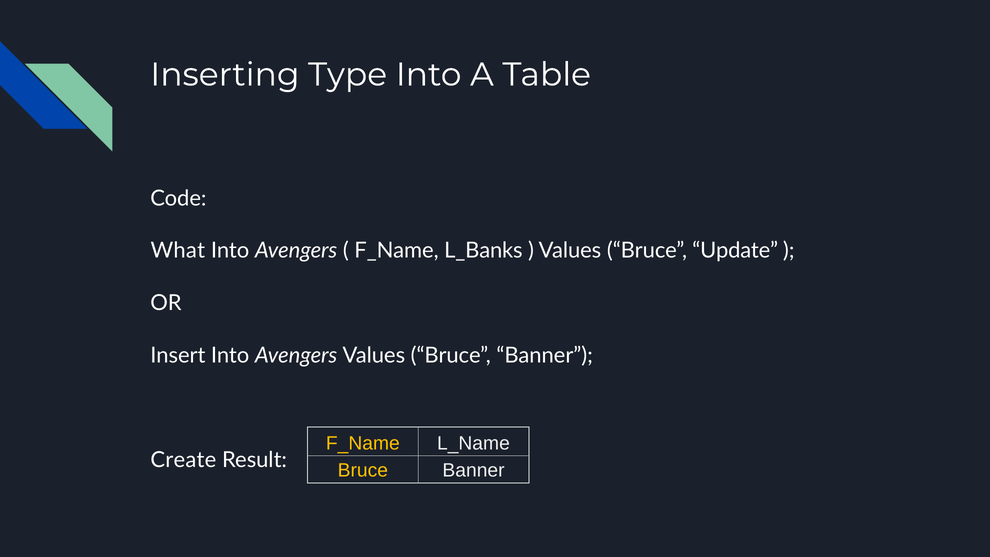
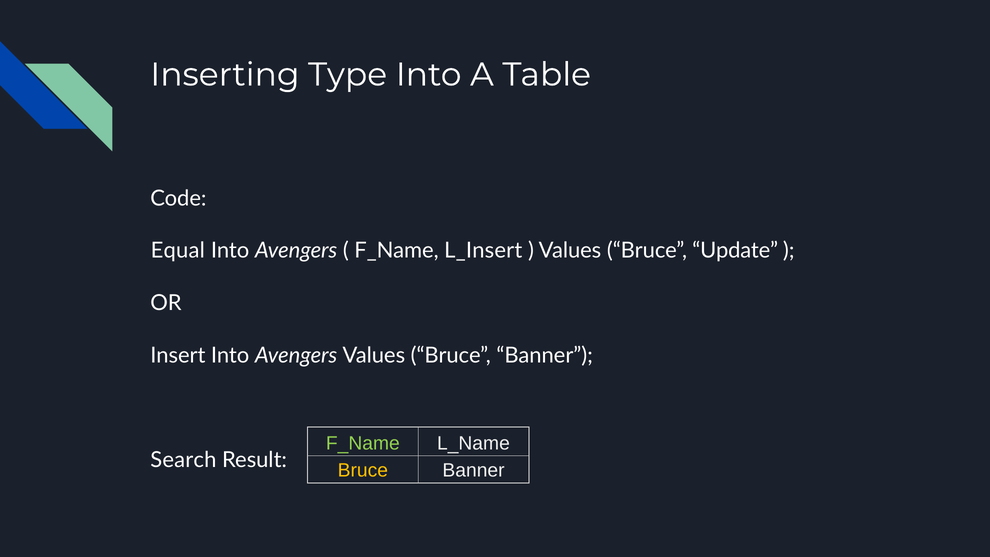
What: What -> Equal (178, 251)
L_Banks: L_Banks -> L_Insert (483, 251)
F_Name colour: yellow -> light green (363, 443)
Create: Create -> Search (183, 460)
